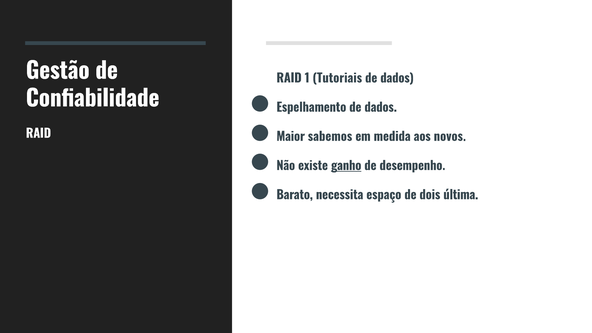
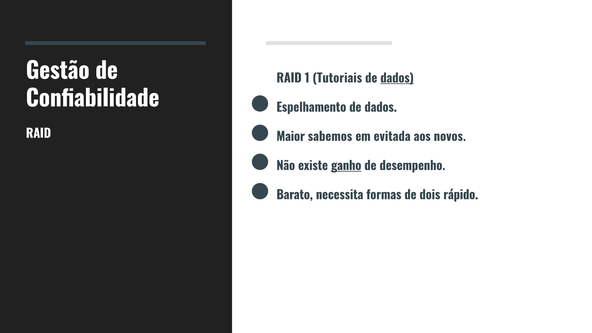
dados underline: none -> present (397, 78)
medida: medida -> evitada (392, 137)
espaço: espaço -> formas (384, 195)
última: última -> rápido (461, 195)
